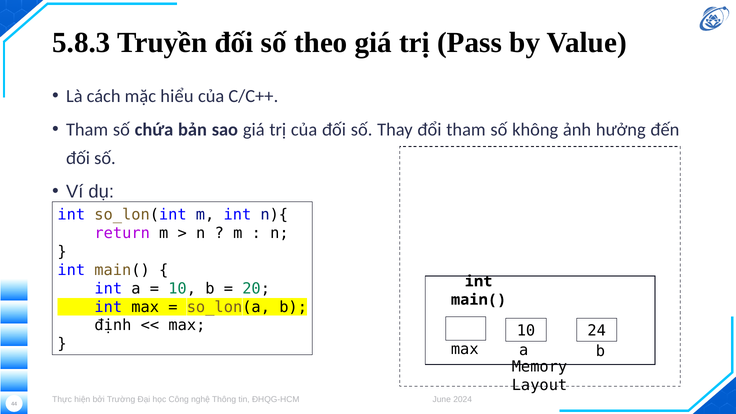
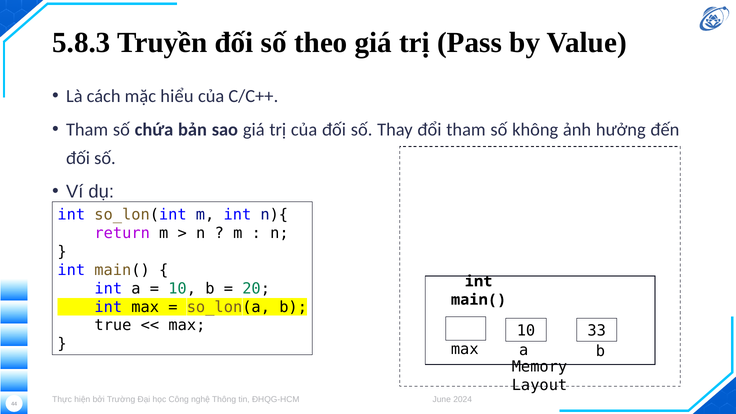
định: định -> true (113, 325)
24: 24 -> 33 (597, 331)
